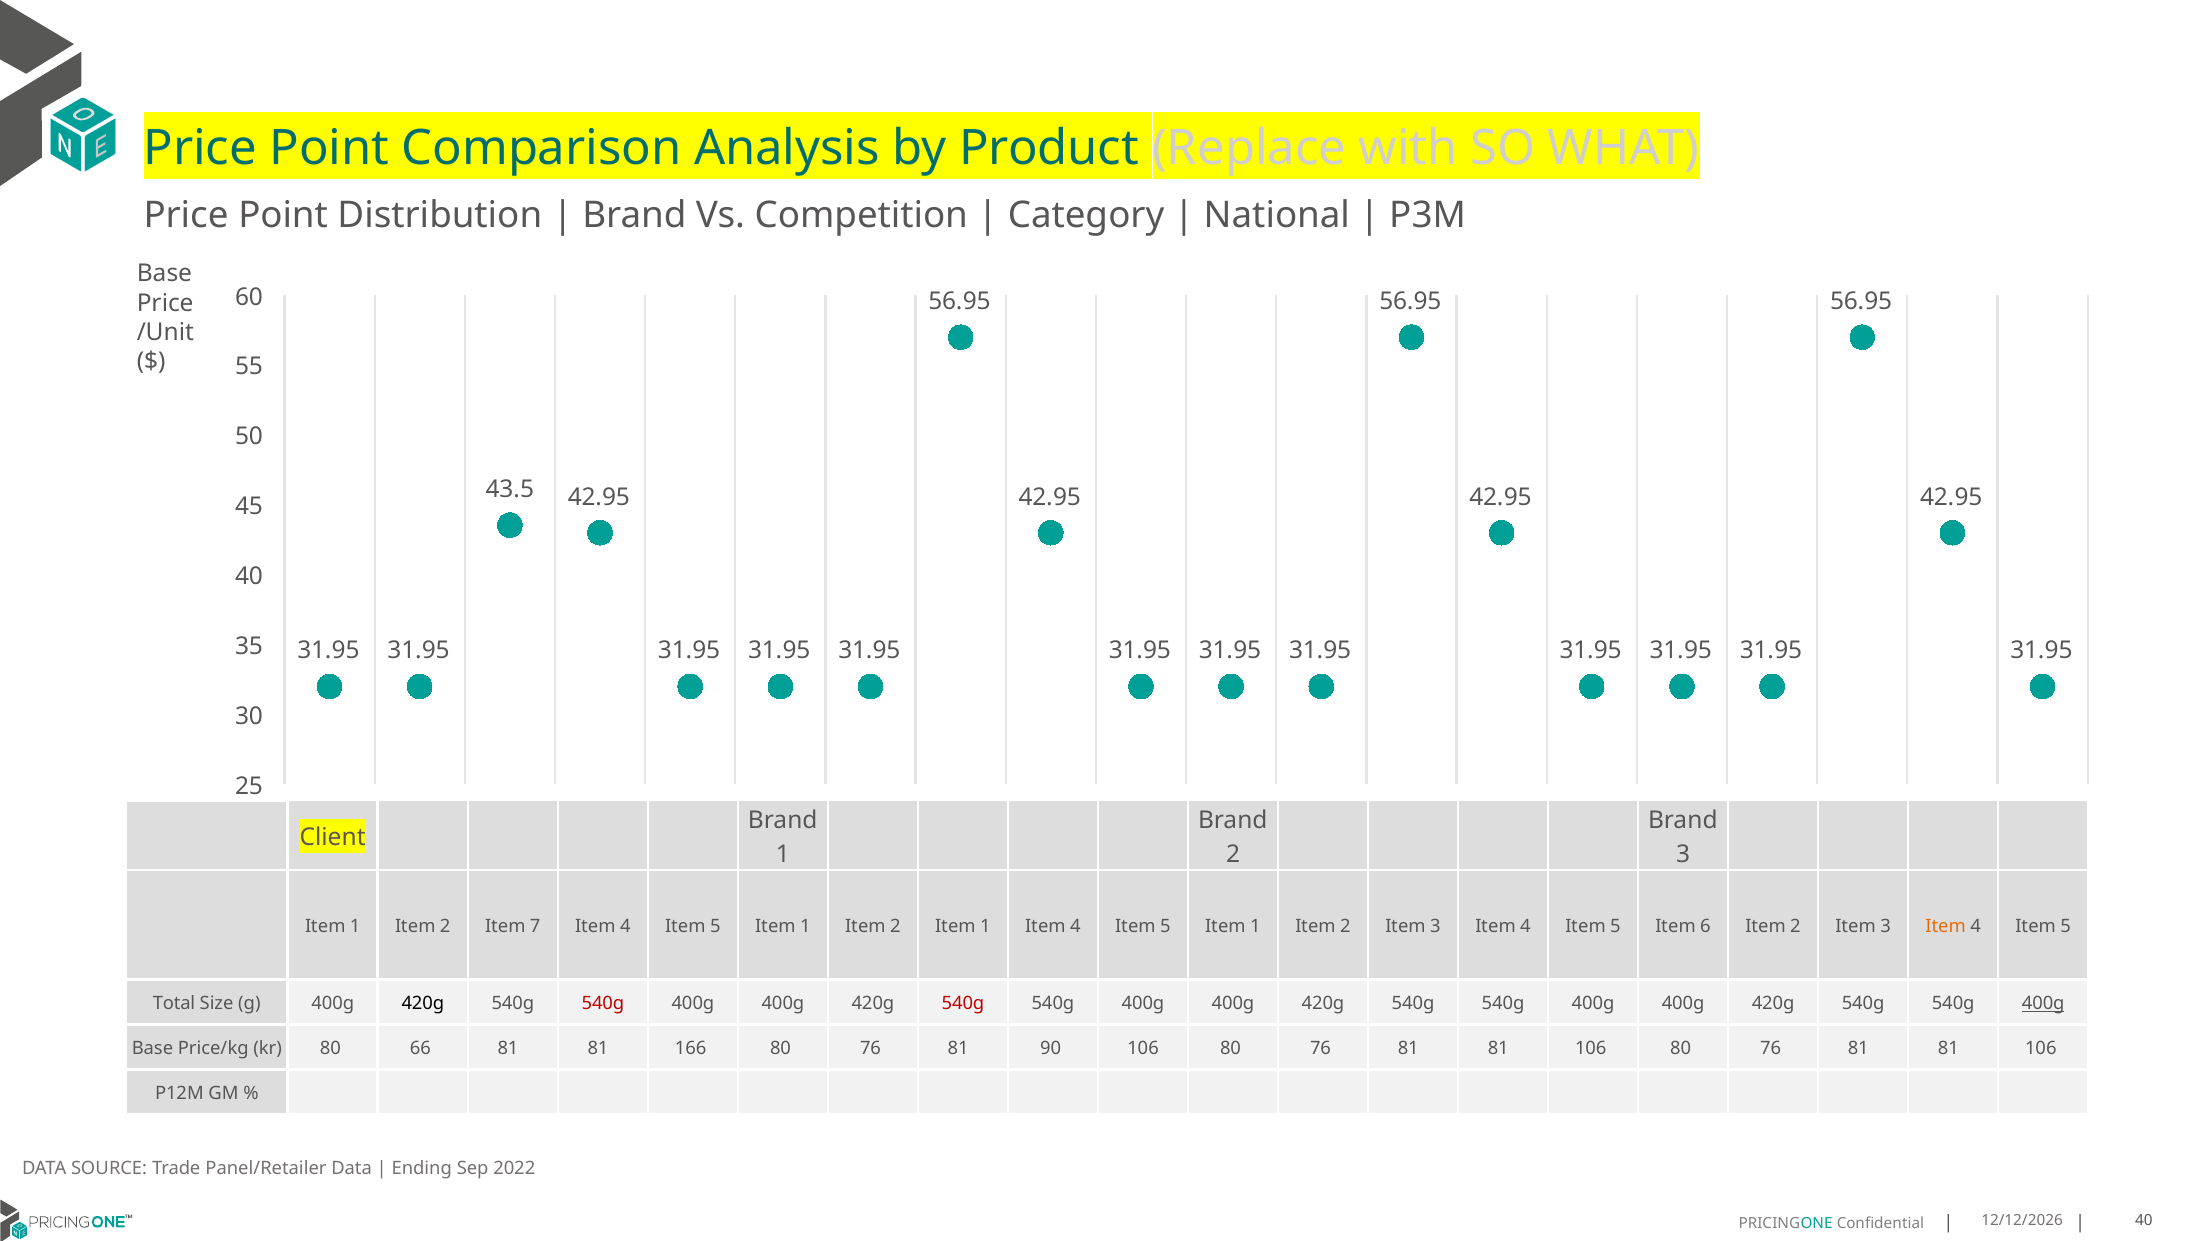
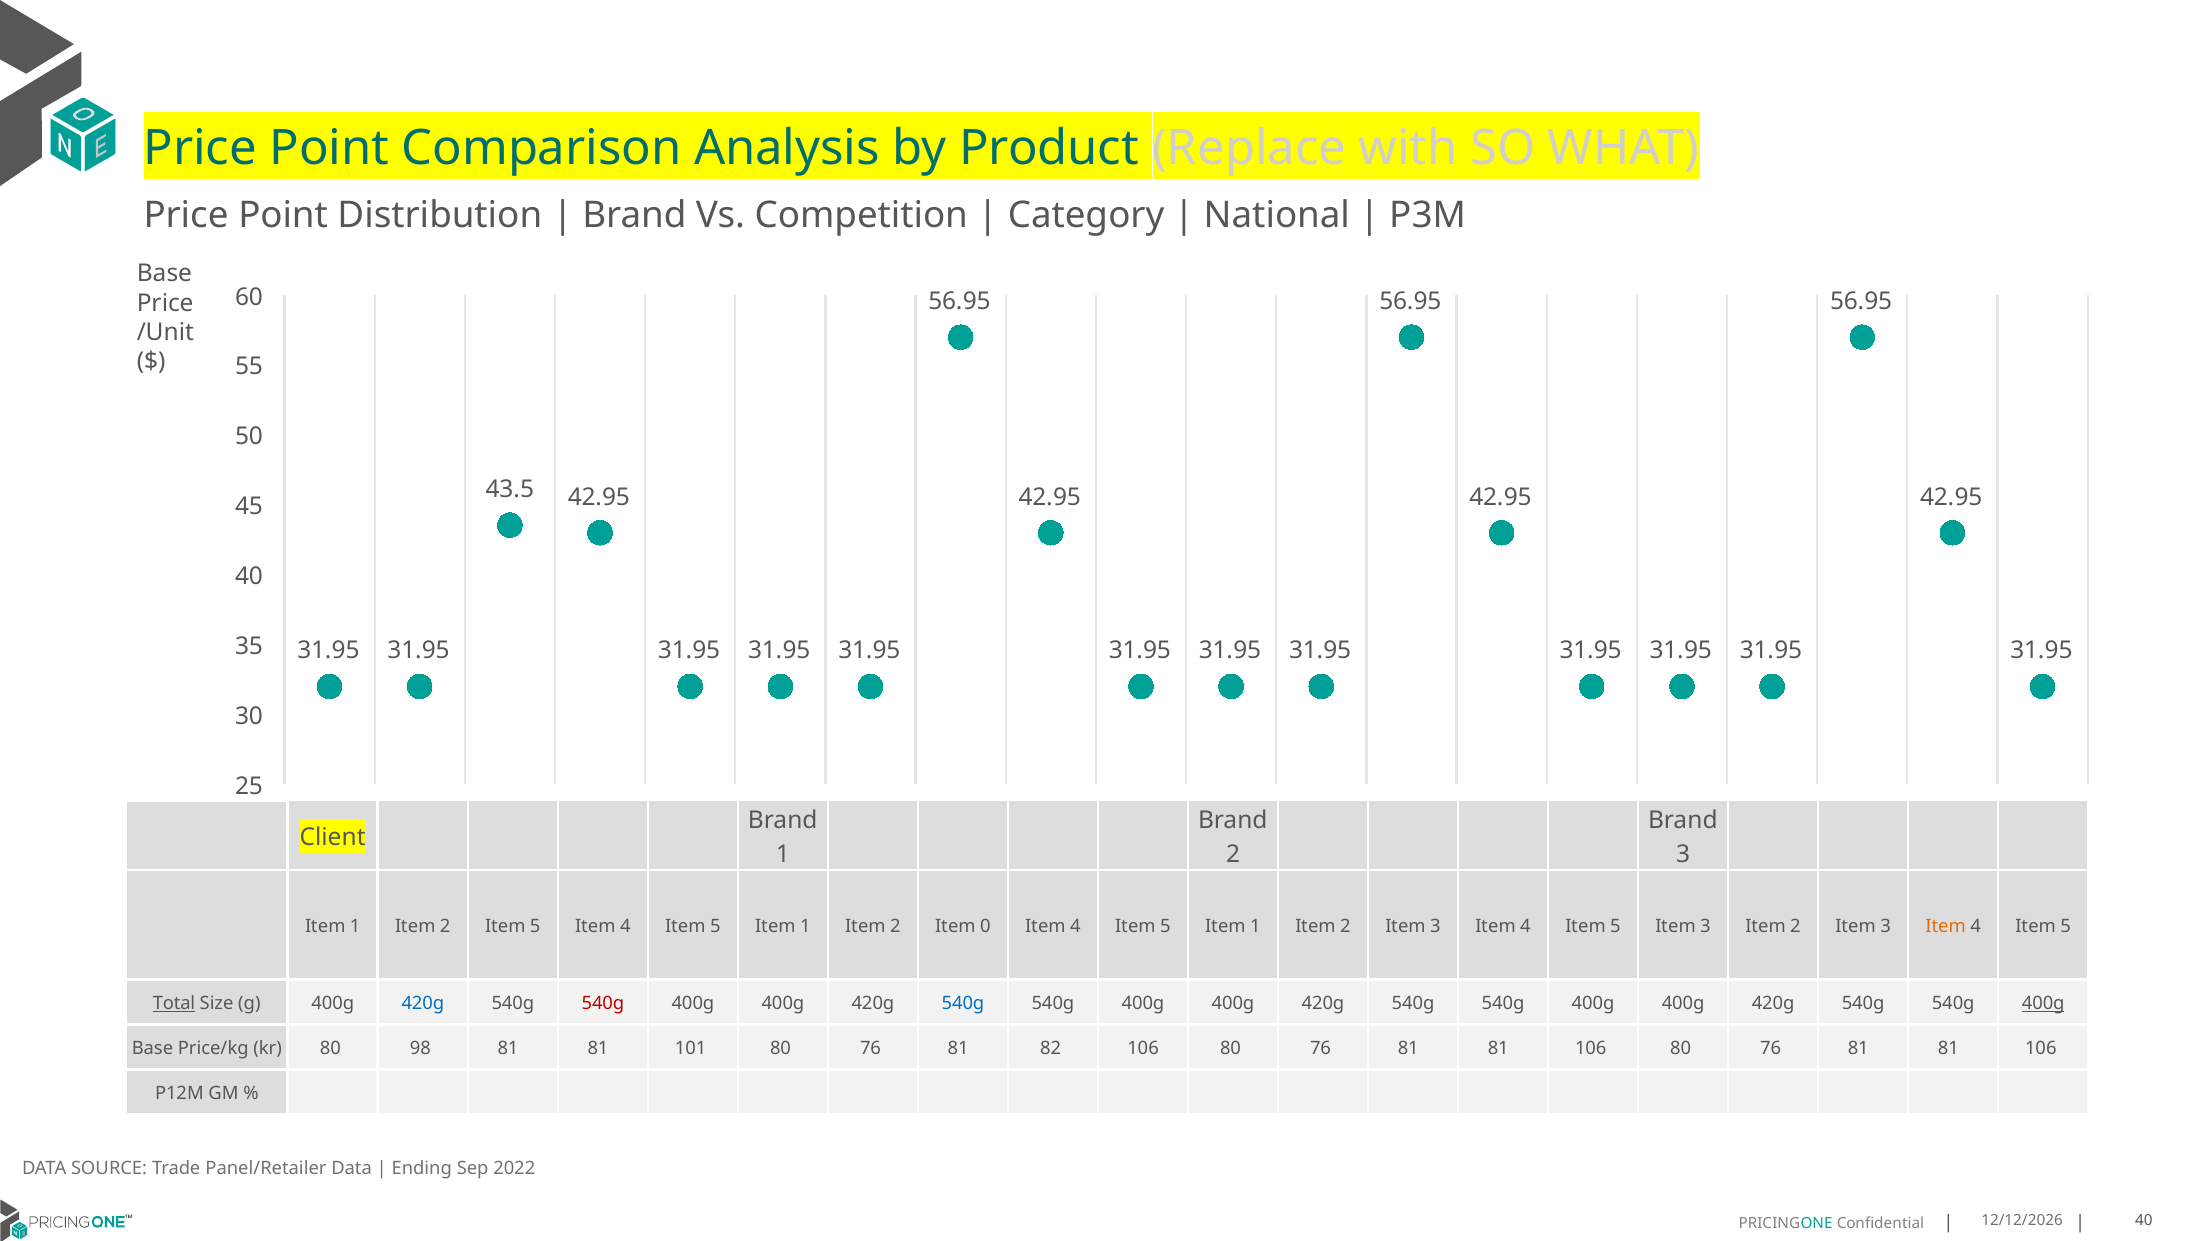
2 Item 7: 7 -> 5 (535, 927)
2 Item 1: 1 -> 0 (985, 927)
5 Item 6: 6 -> 3 (1705, 927)
Total underline: none -> present (174, 1004)
420g colour: black -> blue (423, 1004)
540g colour: red -> blue (963, 1004)
66: 66 -> 98 (420, 1049)
166: 166 -> 101 (691, 1049)
90: 90 -> 82 (1051, 1049)
